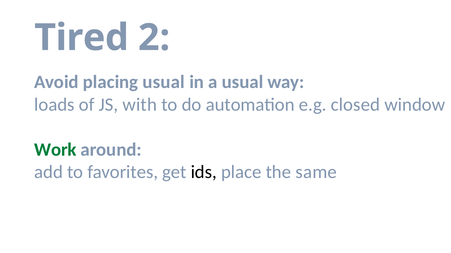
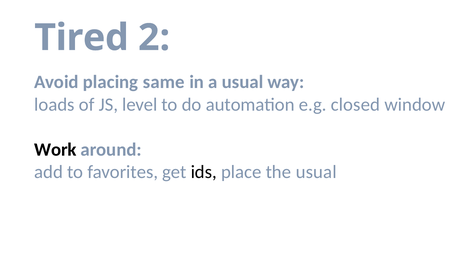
placing usual: usual -> same (164, 82)
with: with -> level (140, 105)
Work colour: green -> black (55, 150)
the same: same -> usual (316, 173)
